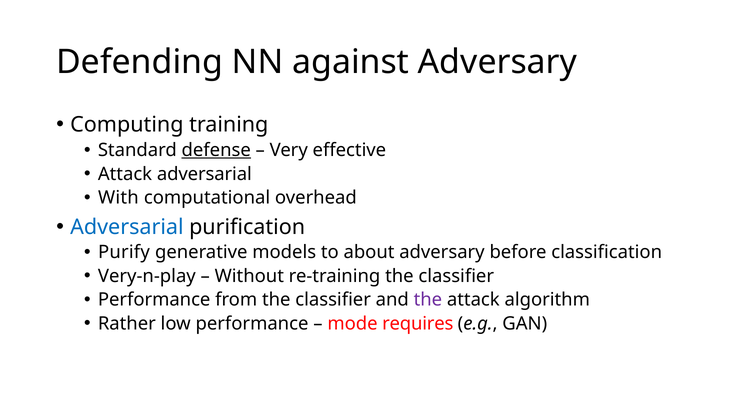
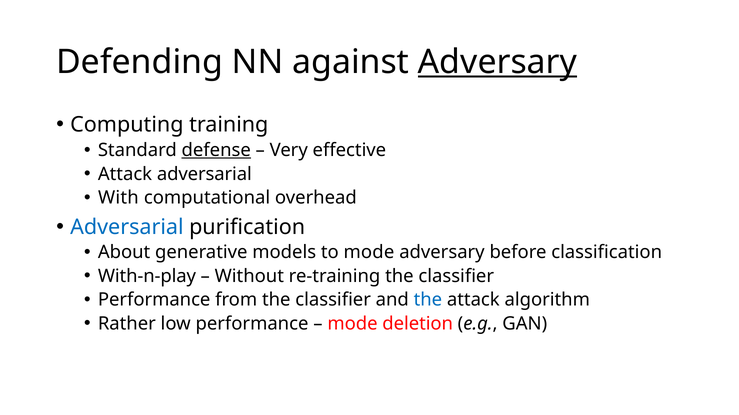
Adversary underline: none -> present (497, 62)
Purify: Purify -> About (124, 253)
to about: about -> mode (369, 253)
Very-n-play: Very-n-play -> With-n-play (147, 277)
the colour: purple -> blue (428, 300)
requires: requires -> deletion (418, 324)
